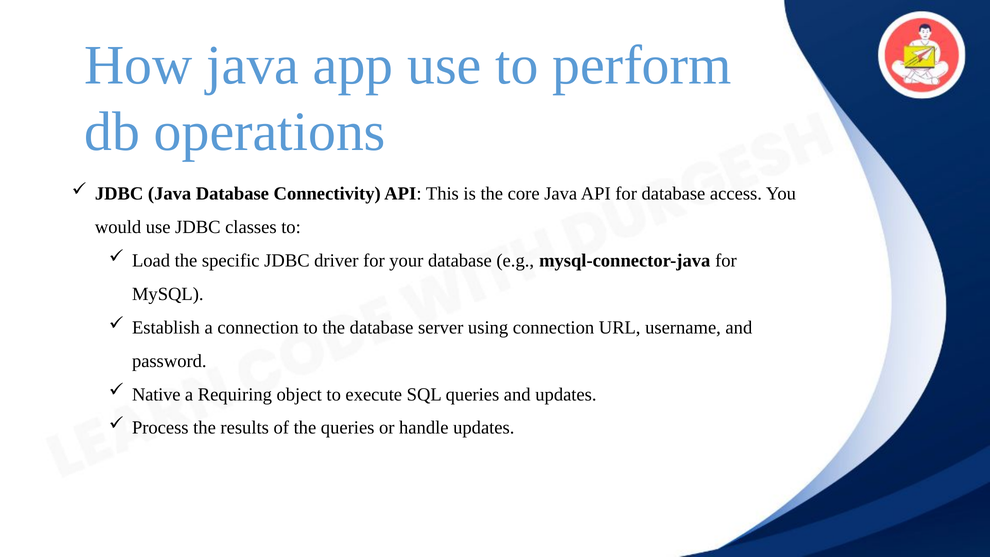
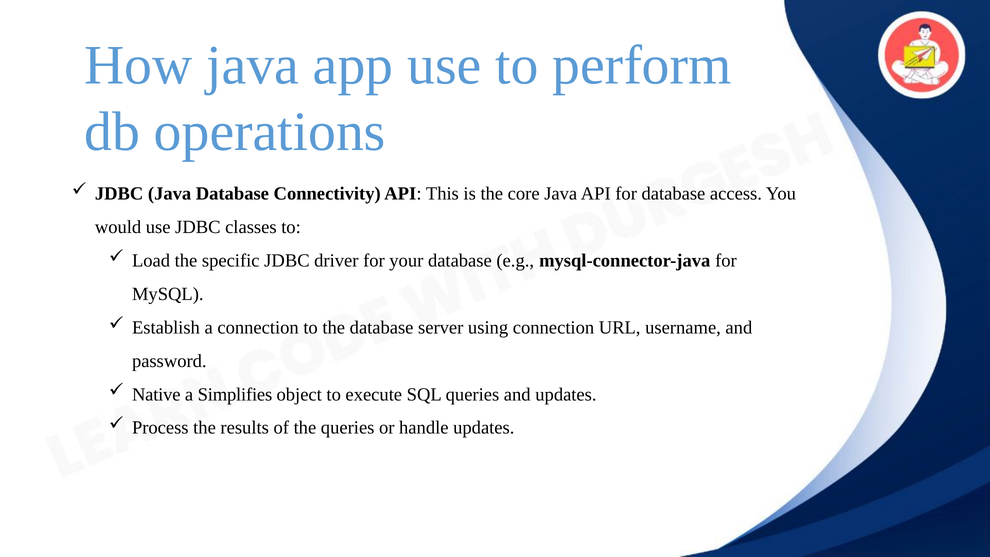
Requiring: Requiring -> Simplifies (235, 394)
